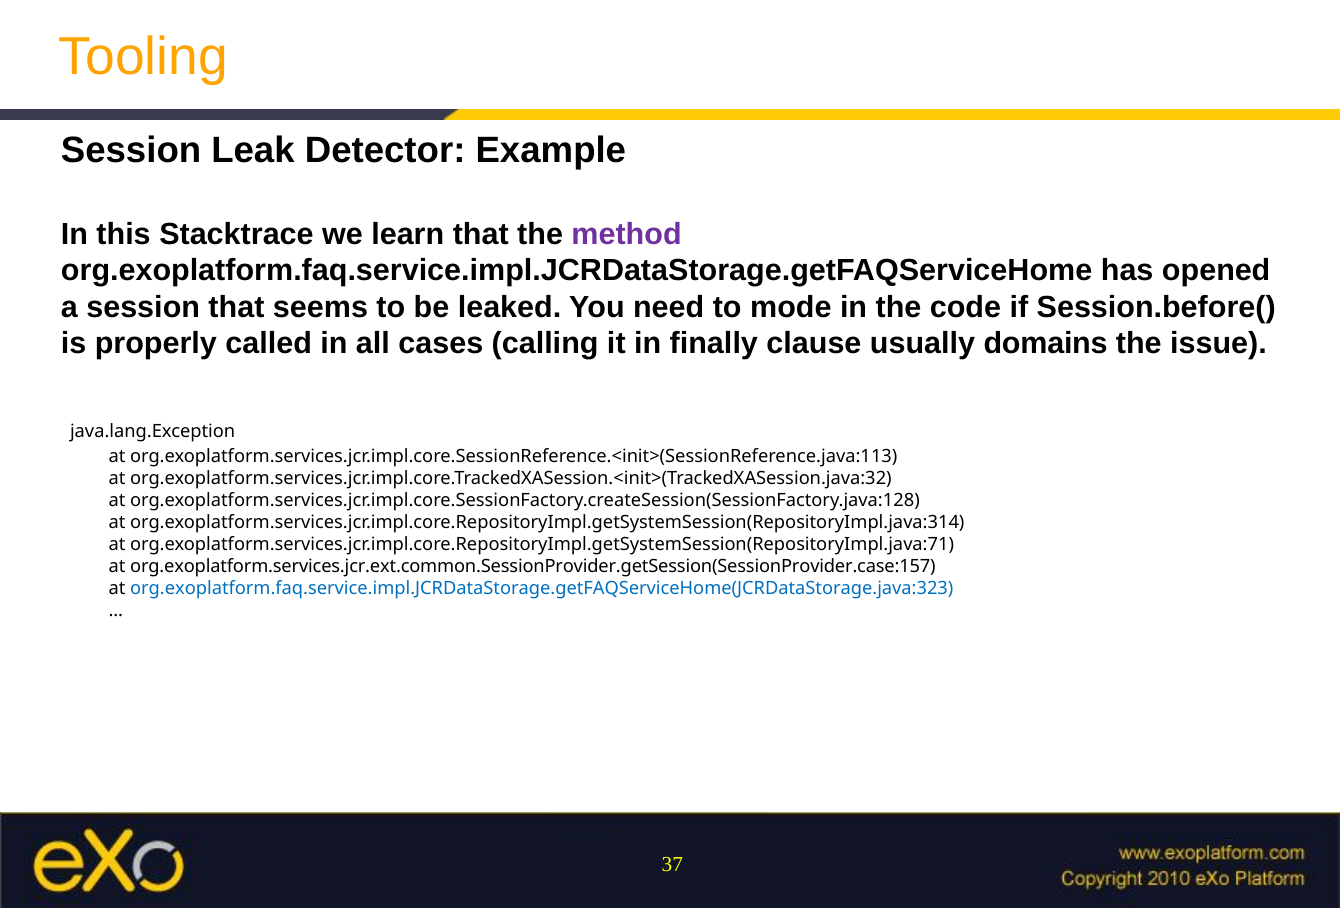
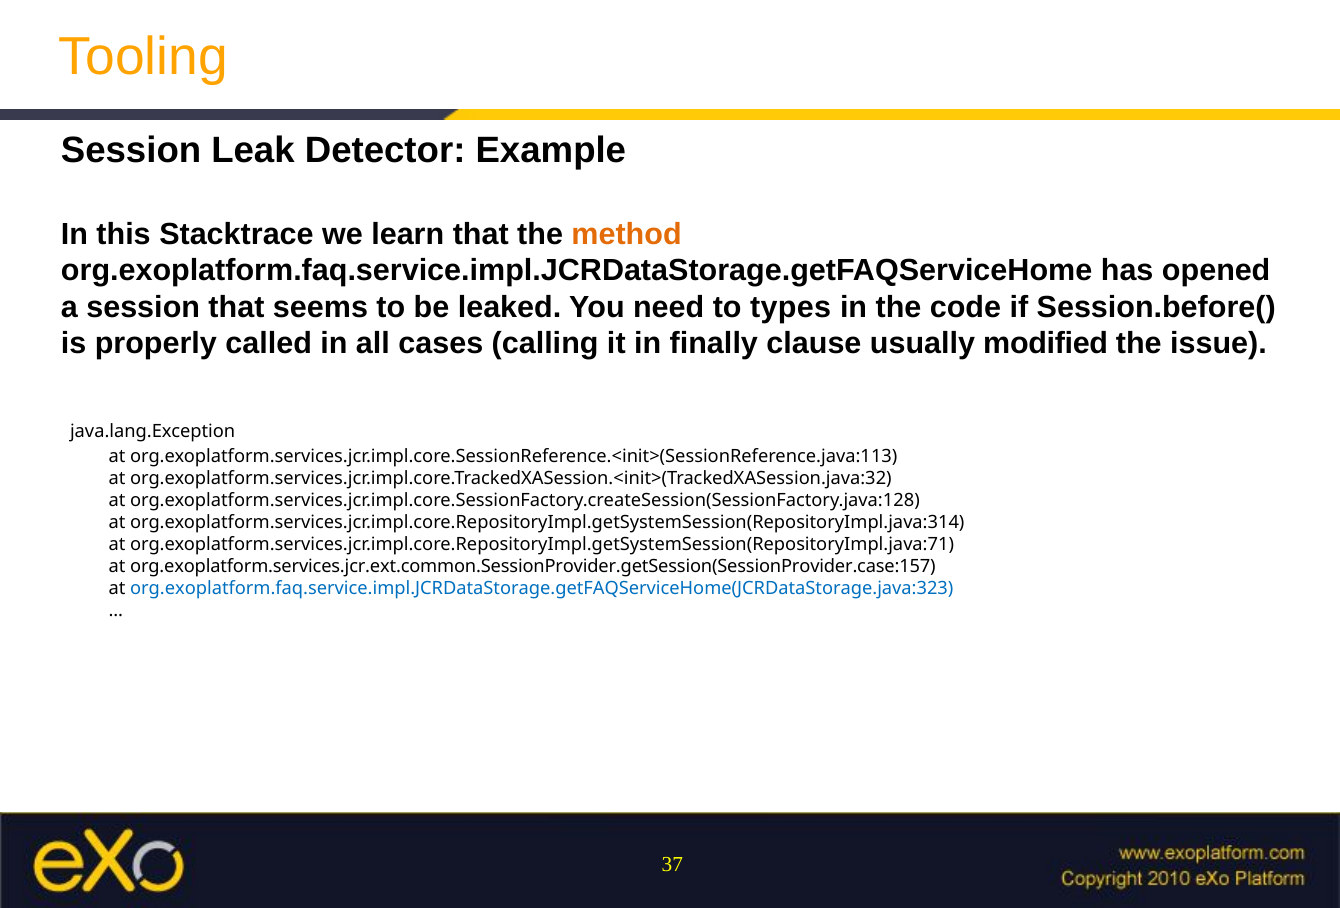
method colour: purple -> orange (627, 234)
mode: mode -> types (791, 307)
domains: domains -> modified (1046, 344)
